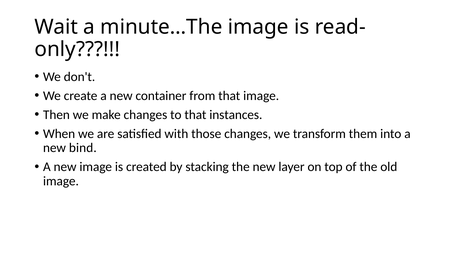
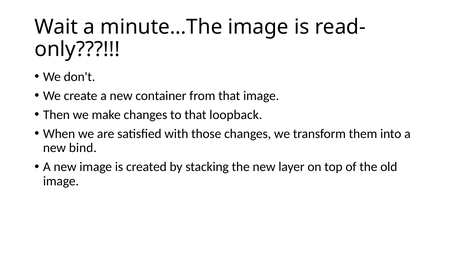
instances: instances -> loopback (236, 115)
